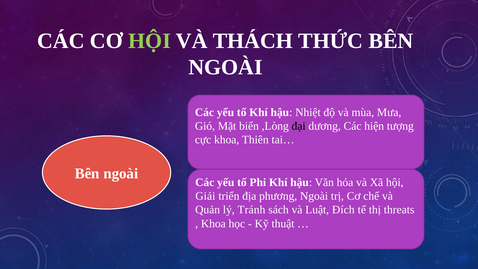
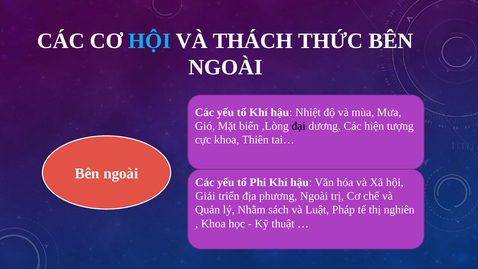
HỘI colour: light green -> light blue (150, 41)
Tránh: Tránh -> Nhằm (252, 210)
Đích: Đích -> Pháp (343, 210)
threats: threats -> nghiên (399, 210)
